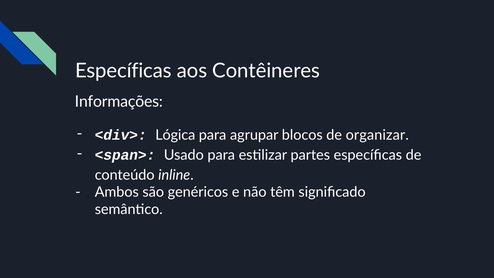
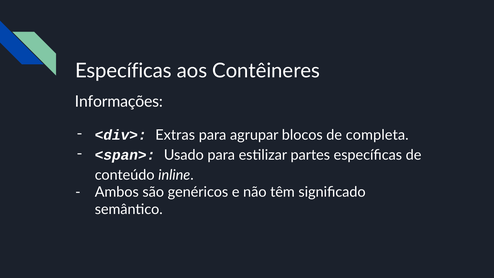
Lógica: Lógica -> Extras (175, 135)
organizar: organizar -> completa (377, 135)
